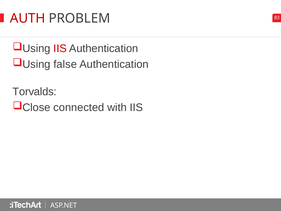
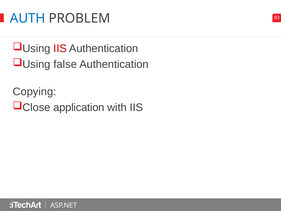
AUTH colour: red -> blue (28, 18)
Torvalds: Torvalds -> Copying (34, 92)
connected: connected -> application (79, 107)
